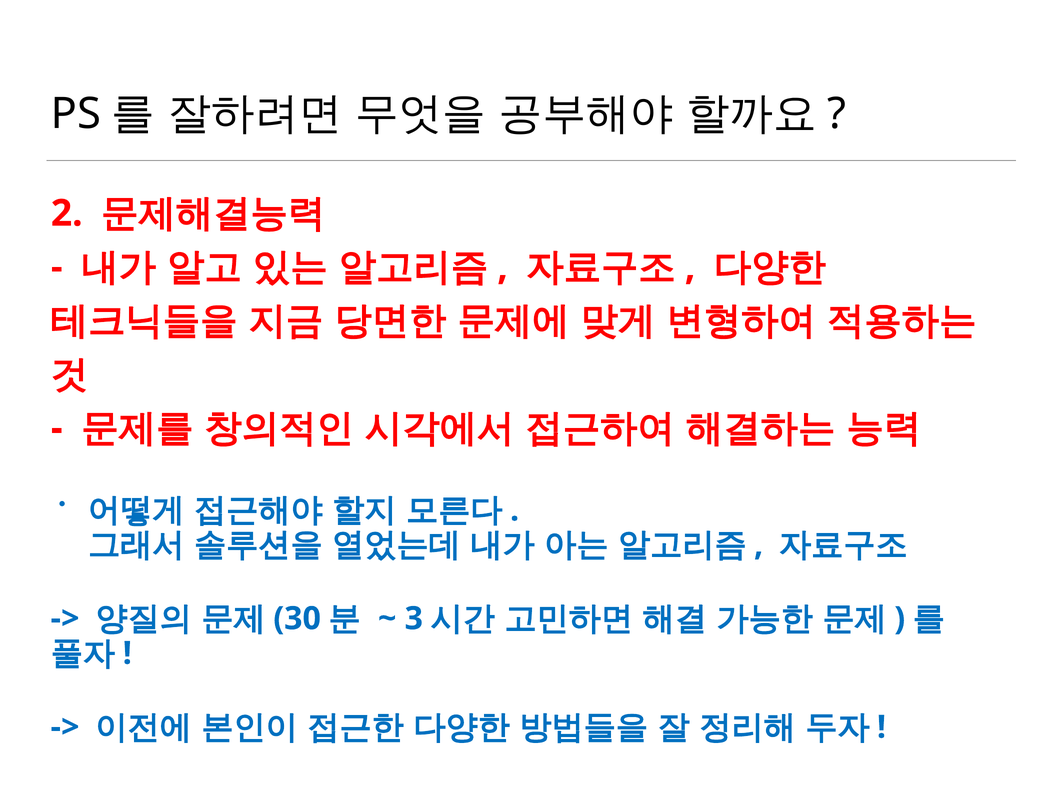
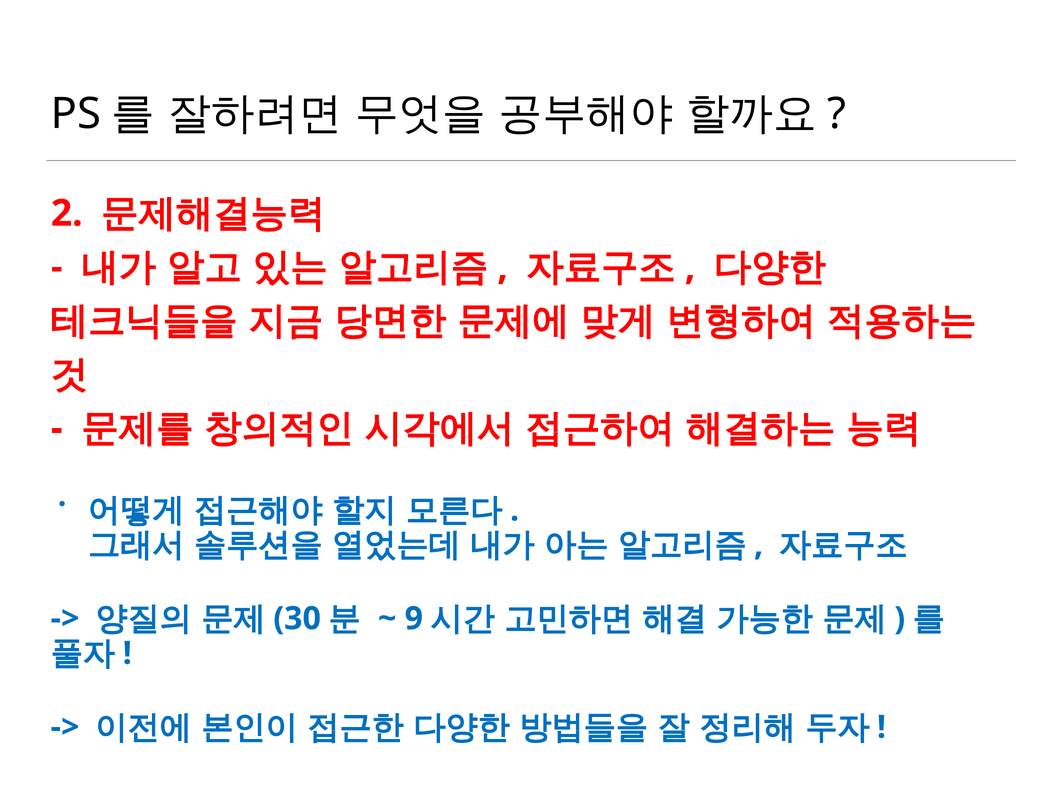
3: 3 -> 9 (414, 619)
